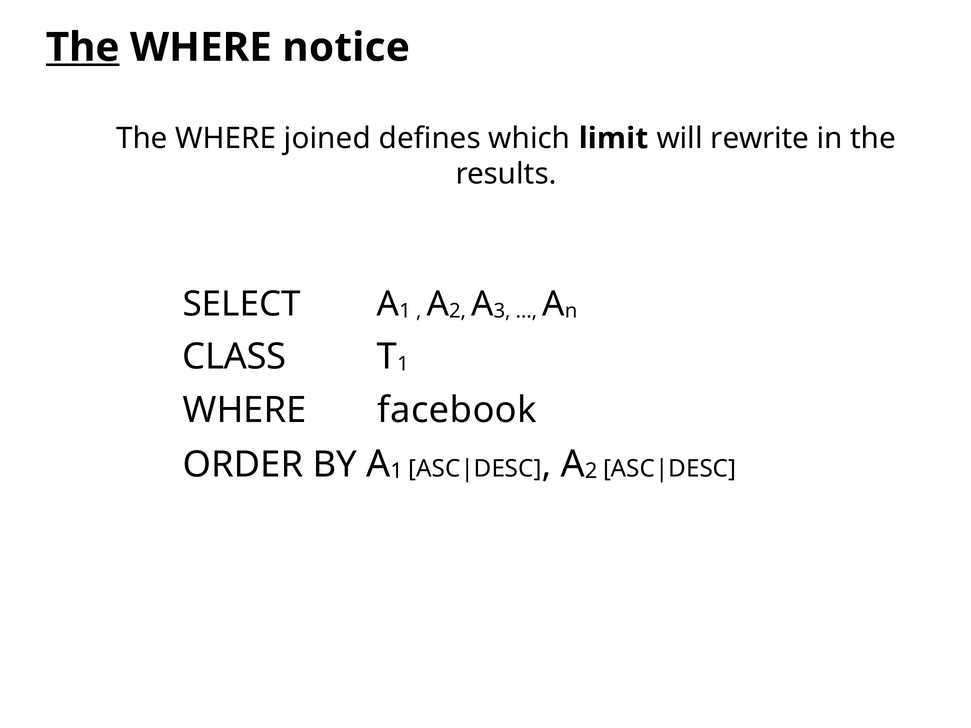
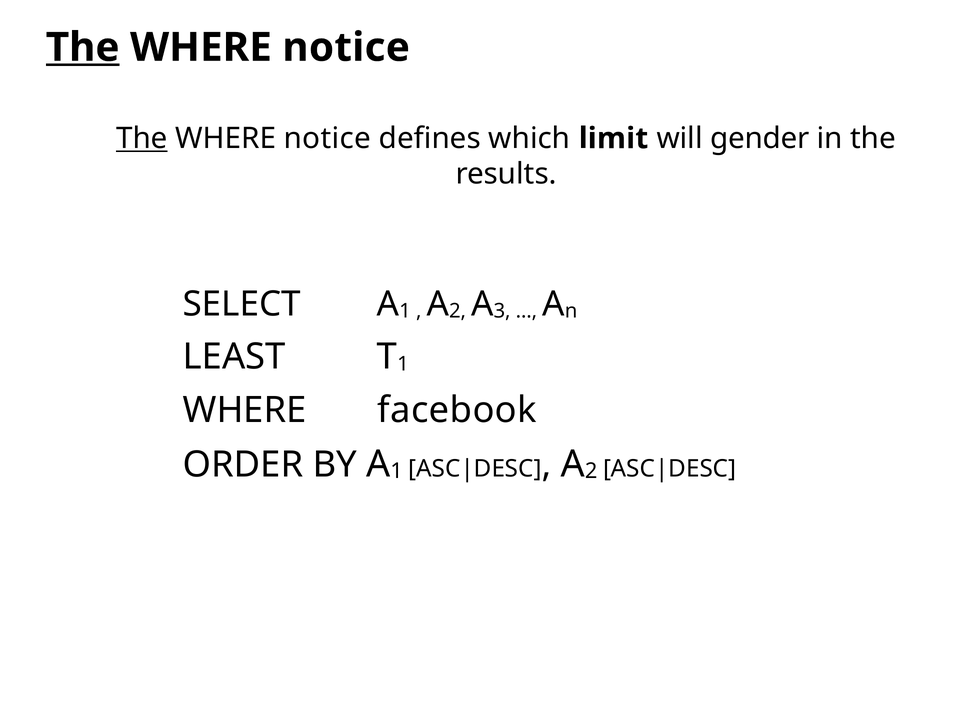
The underline: none -> present (142, 138)
joined: joined -> notice (327, 138)
rewrite: rewrite -> gender (760, 138)
CLASS: CLASS -> LEAST (234, 357)
